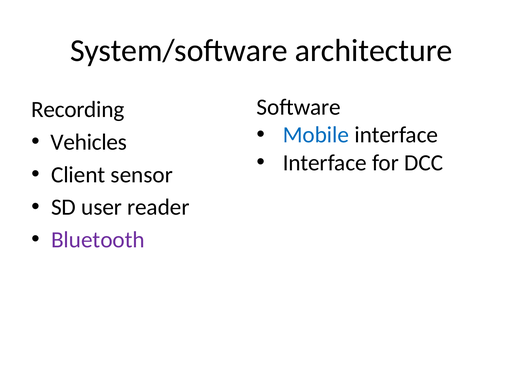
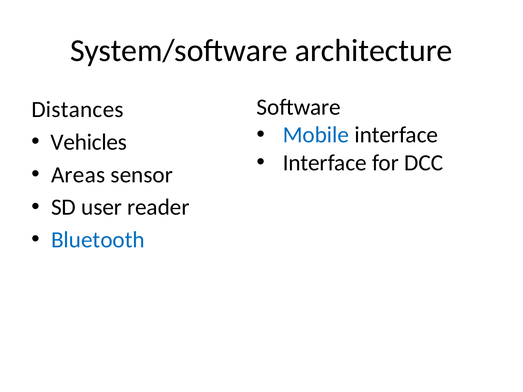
Recording: Recording -> Distances (78, 110)
Client: Client -> Areas (78, 175)
Bluetooth colour: purple -> blue (98, 240)
